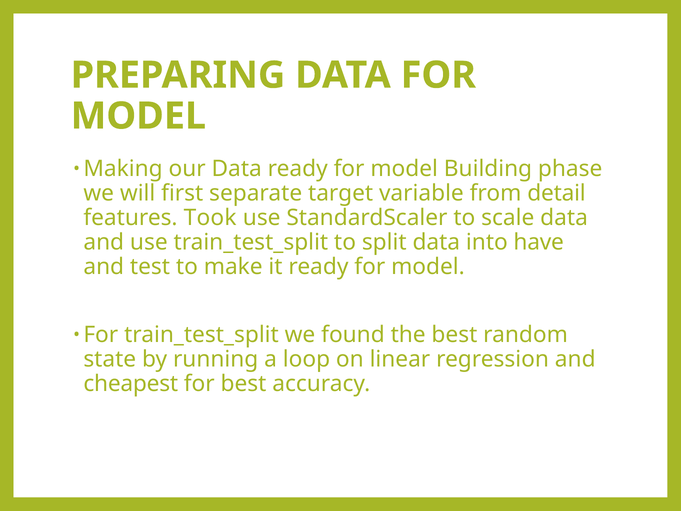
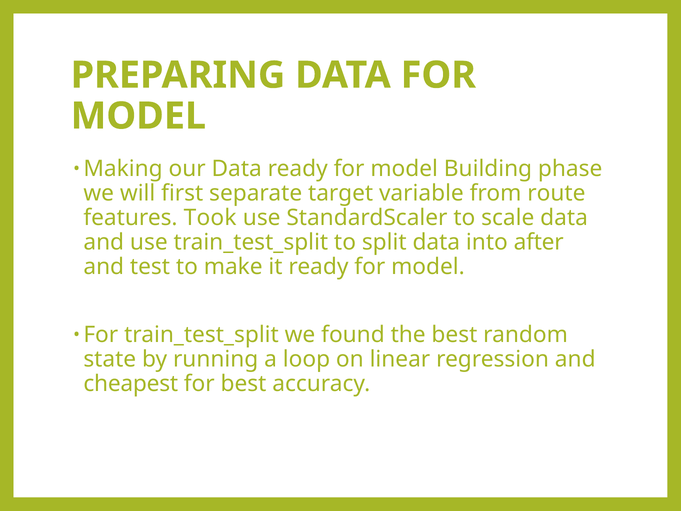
detail: detail -> route (556, 193)
have: have -> after (539, 242)
